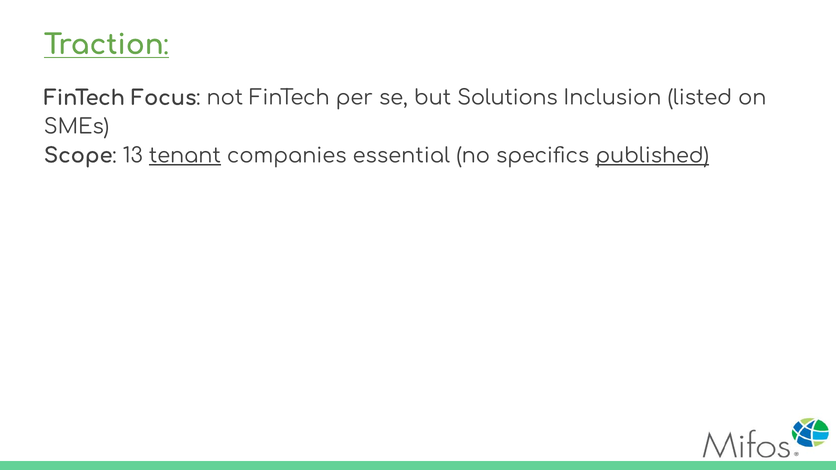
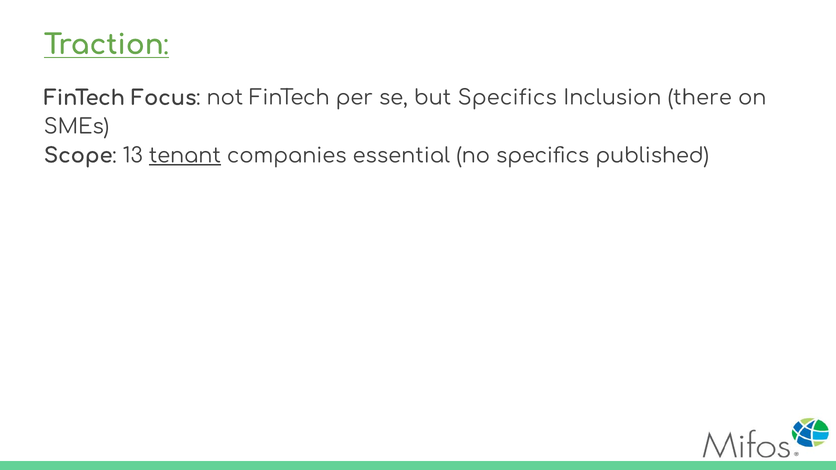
but Solutions: Solutions -> Specifics (507, 98)
listed: listed -> there (700, 98)
published underline: present -> none (652, 156)
